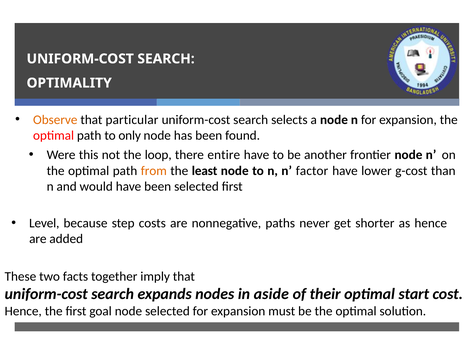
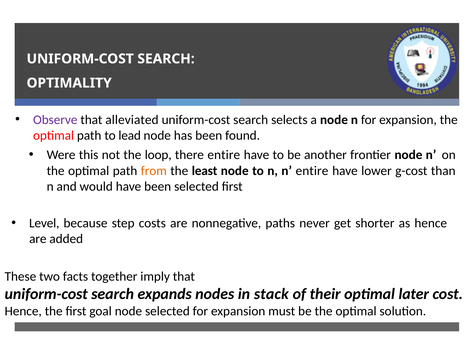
Observe colour: orange -> purple (55, 120)
particular: particular -> alleviated (132, 120)
only: only -> lead (130, 136)
n factor: factor -> entire (312, 171)
aside: aside -> stack (271, 294)
start: start -> later (414, 294)
